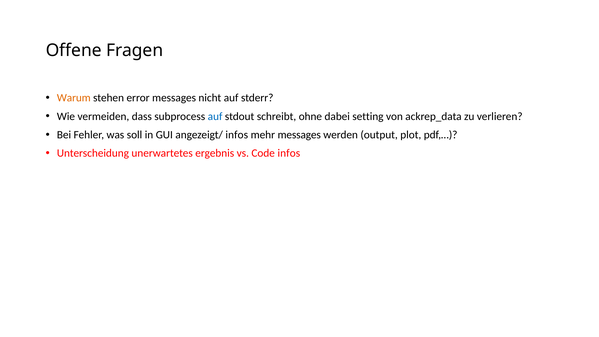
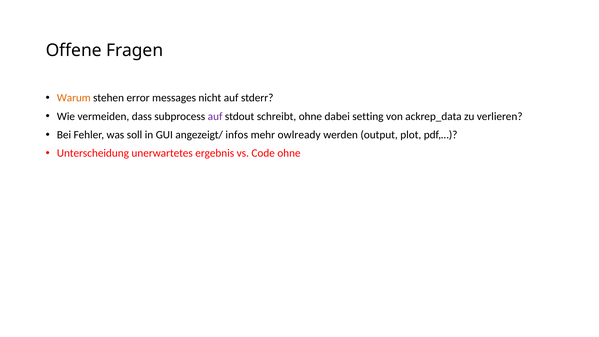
auf colour: blue -> purple (215, 116)
mehr messages: messages -> owlready (299, 135)
Code infos: infos -> ohne (289, 153)
